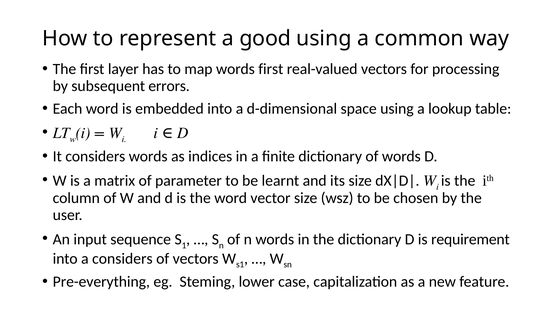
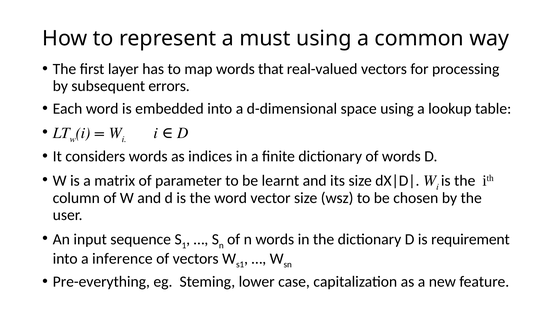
good: good -> must (265, 39)
words first: first -> that (271, 69)
a considers: considers -> inference (122, 259)
